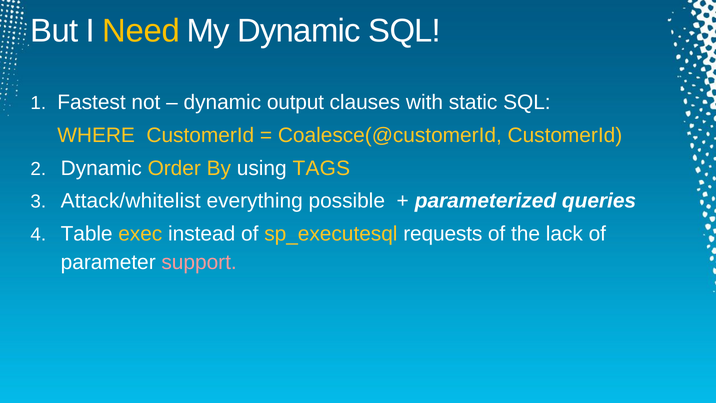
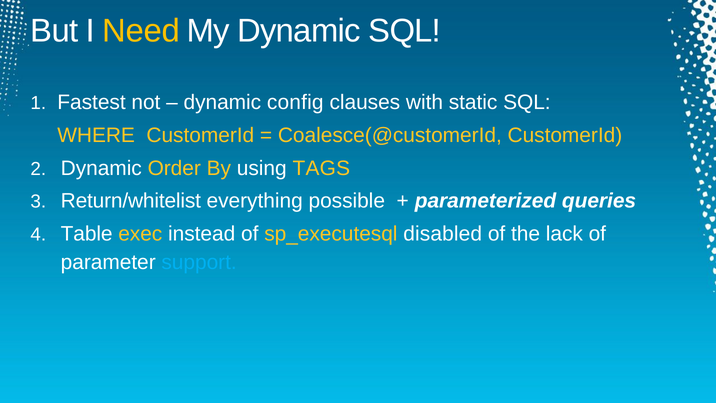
output: output -> config (295, 103)
Attack/whitelist: Attack/whitelist -> Return/whitelist (131, 201)
requests: requests -> disabled (443, 234)
support colour: pink -> light blue (199, 262)
